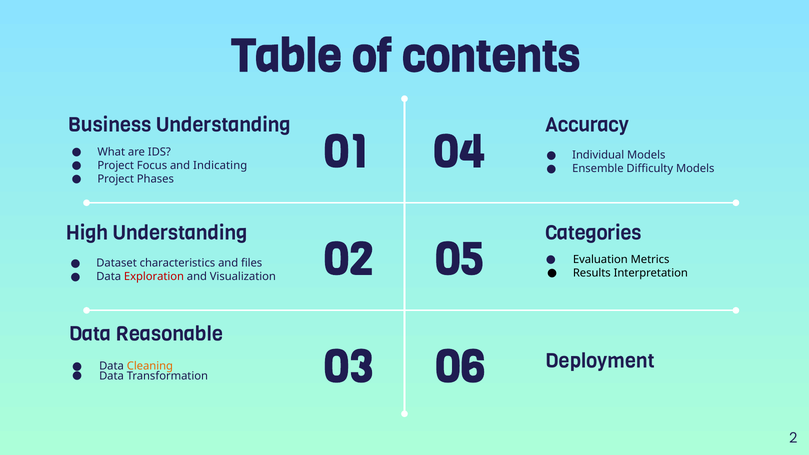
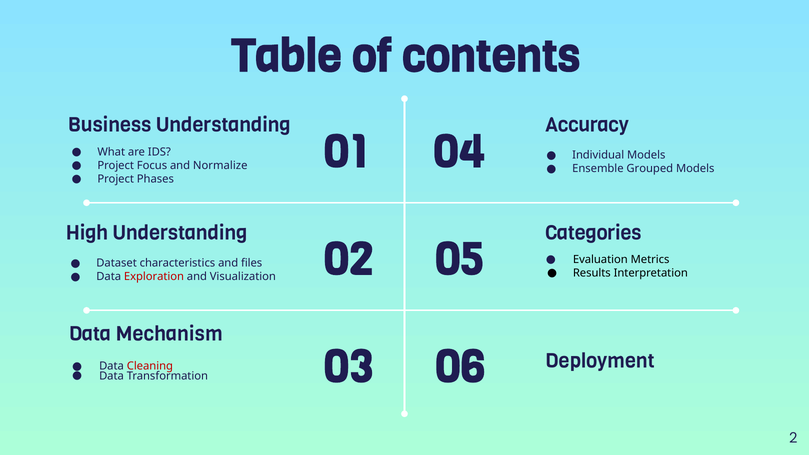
Indicating: Indicating -> Normalize (220, 165)
Difficulty: Difficulty -> Grouped (650, 169)
Reasonable: Reasonable -> Mechanism (169, 334)
Cleaning colour: orange -> red (150, 366)
